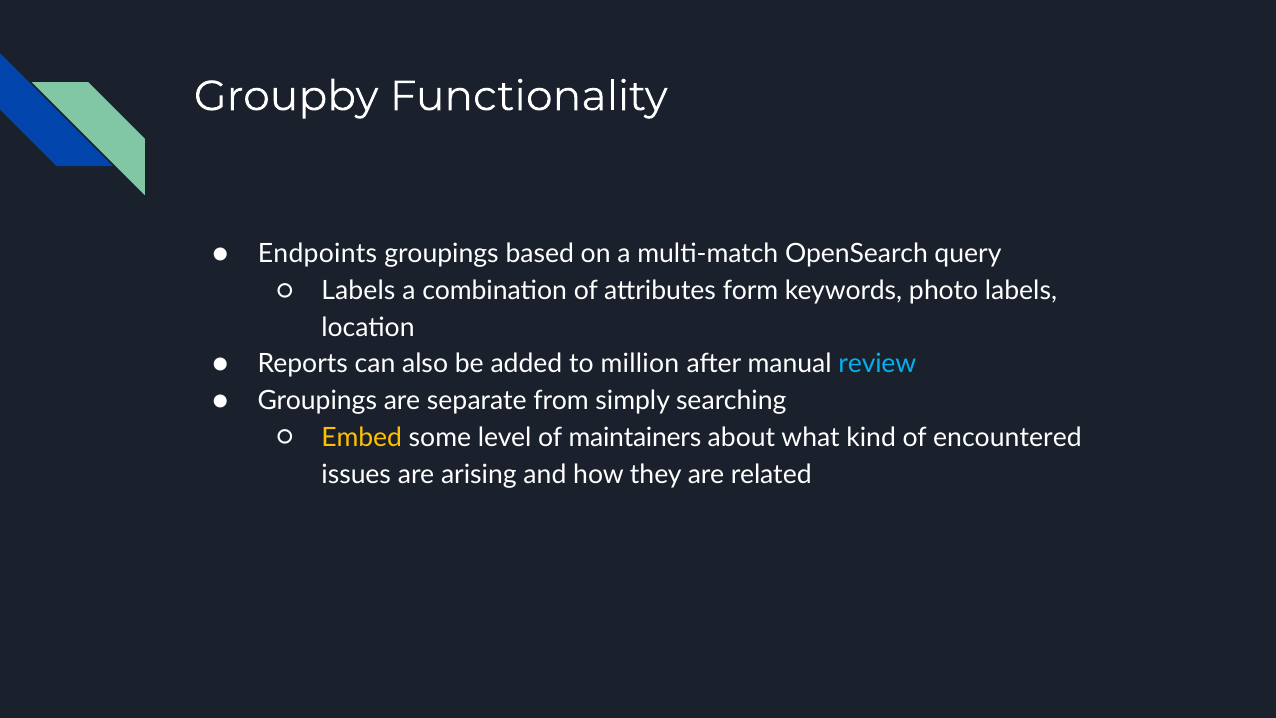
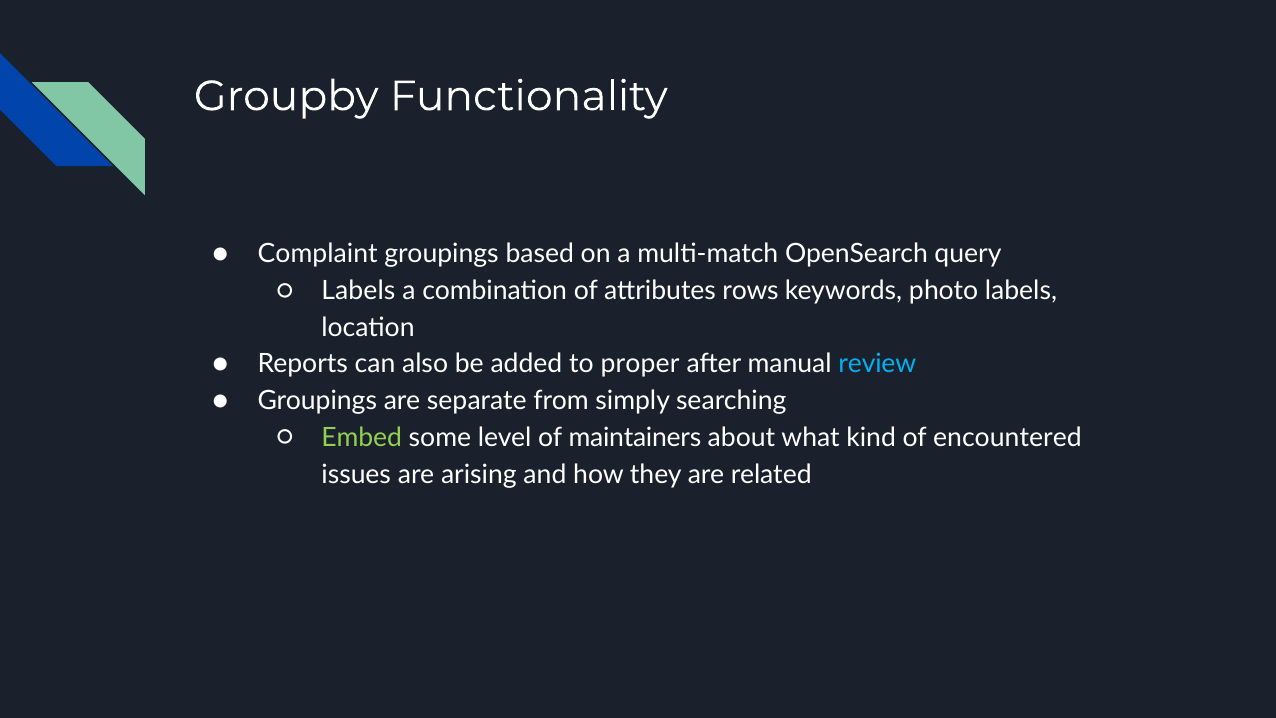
Endpoints: Endpoints -> Complaint (318, 254)
form: form -> rows (751, 291)
million: million -> proper (640, 364)
Embed colour: yellow -> light green (362, 437)
